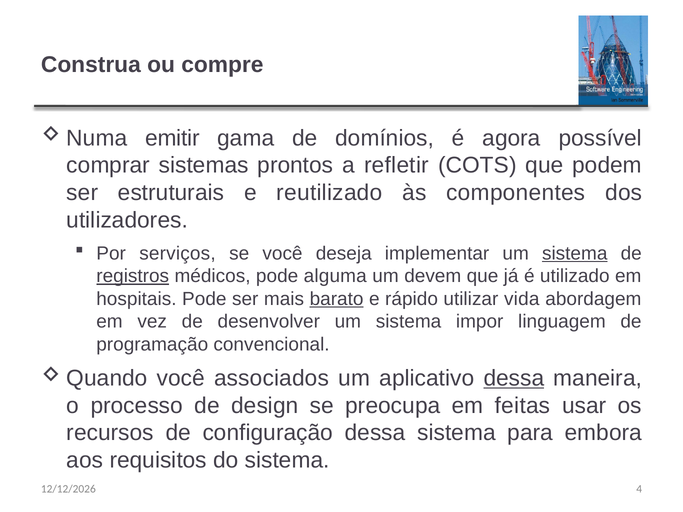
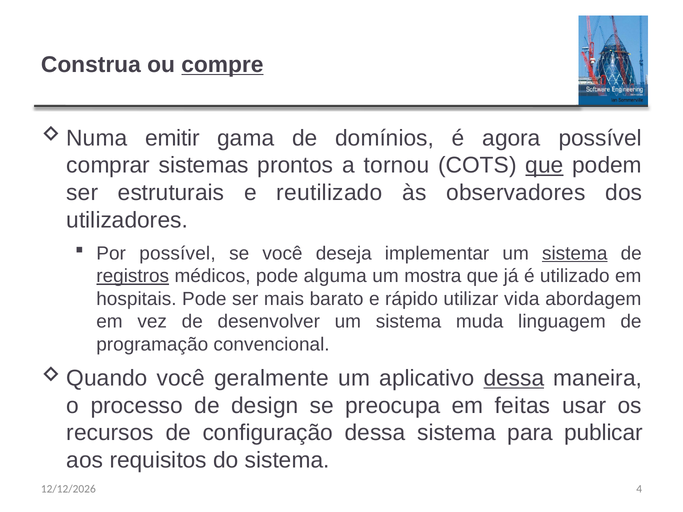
compre underline: none -> present (222, 65)
refletir: refletir -> tornou (396, 165)
que underline: none -> present (544, 165)
componentes: componentes -> observadores (516, 193)
Por serviços: serviços -> possível (177, 253)
devem: devem -> mostra (433, 276)
barato underline: present -> none (337, 299)
impor: impor -> muda (480, 322)
associados: associados -> geralmente (272, 378)
embora: embora -> publicar (604, 433)
